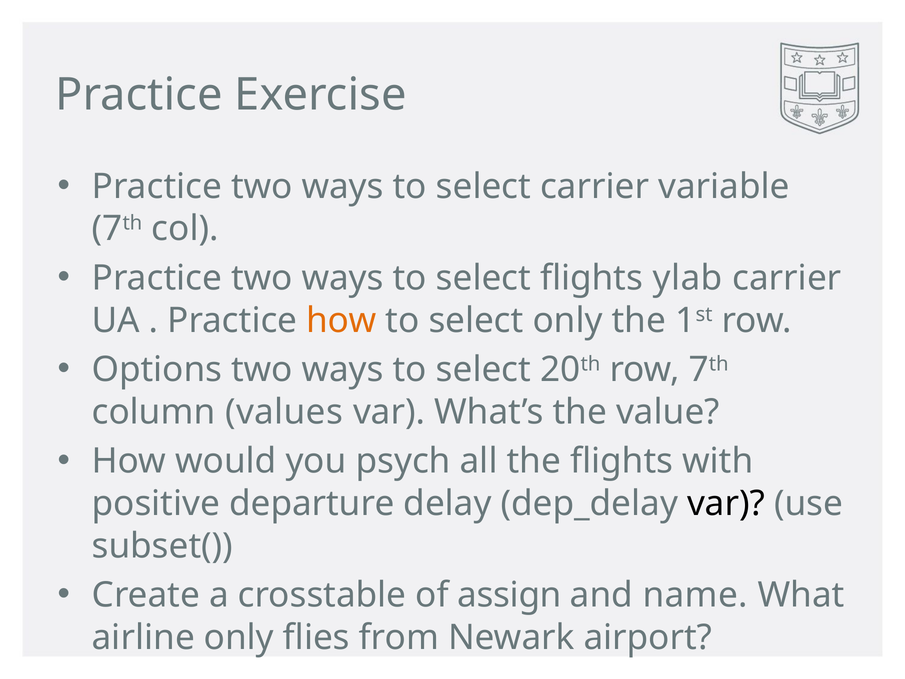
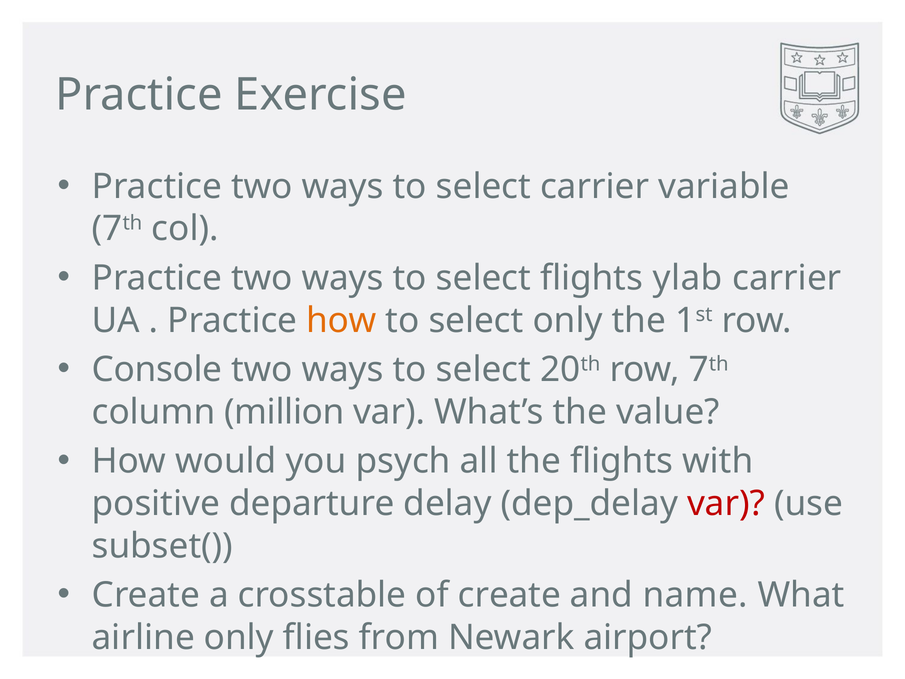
Options: Options -> Console (157, 370)
values: values -> million (284, 412)
var colour: black -> red (726, 503)
of assign: assign -> create (509, 595)
